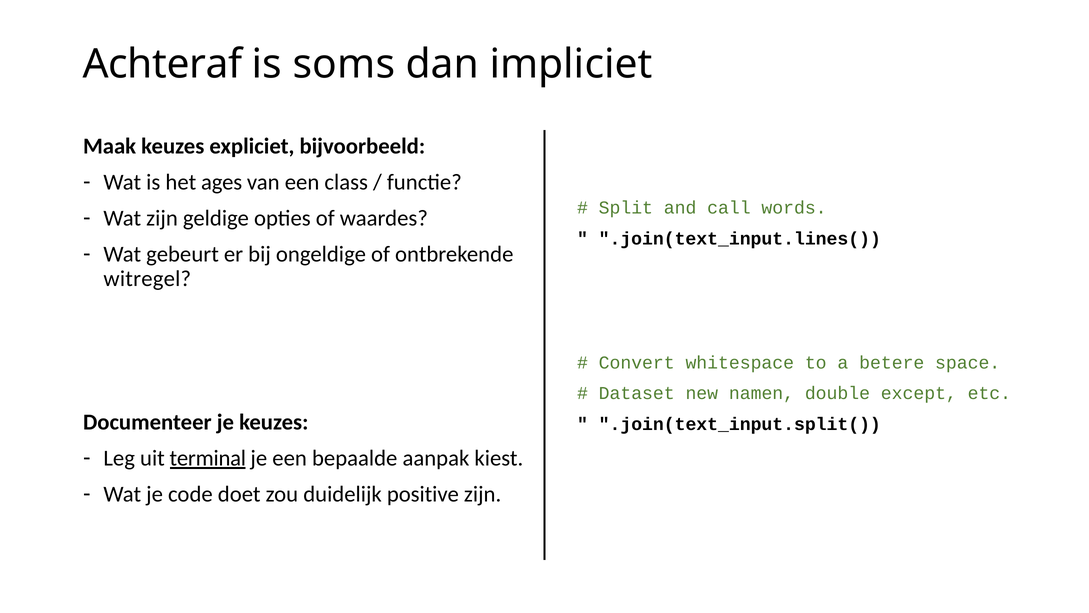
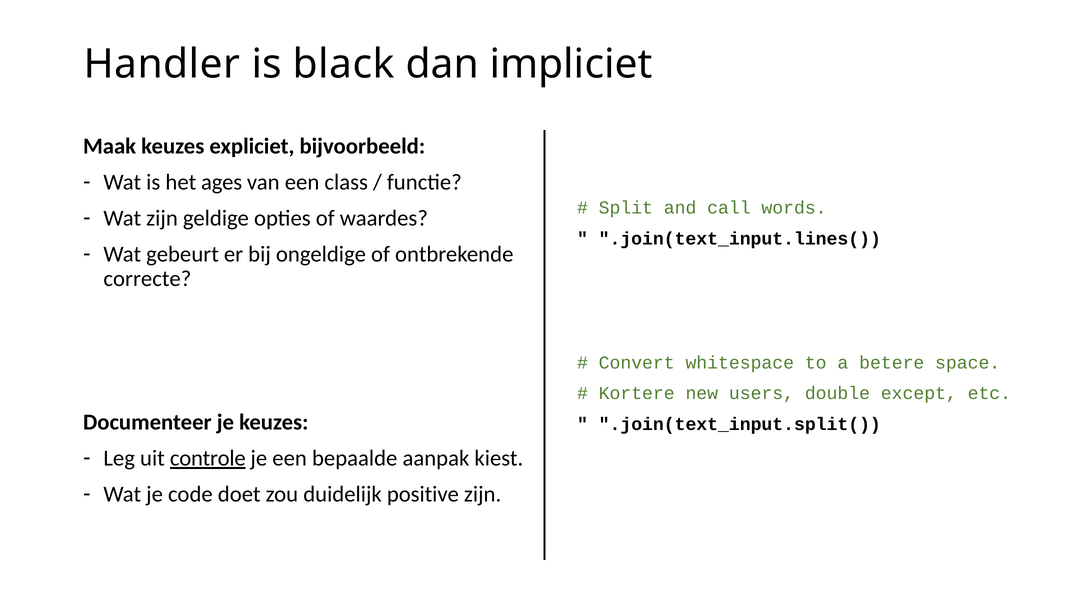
Achteraf: Achteraf -> Handler (162, 64)
soms: soms -> black (344, 64)
witregel: witregel -> correcte (147, 278)
Dataset: Dataset -> Kortere (637, 393)
namen: namen -> users (762, 393)
terminal: terminal -> controle (208, 458)
